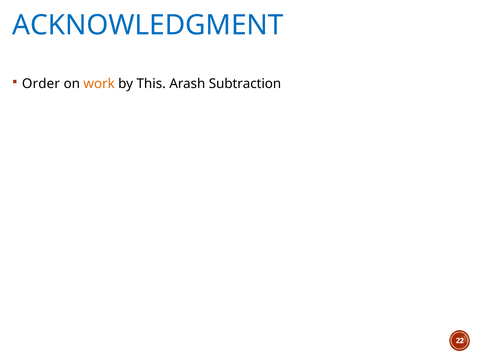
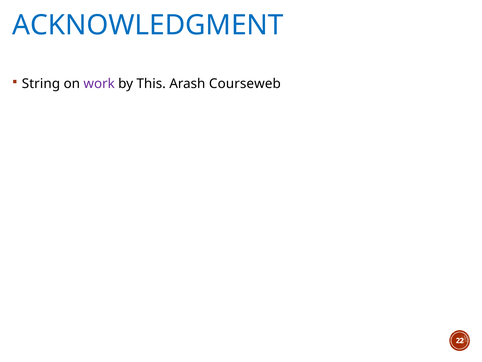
Order: Order -> String (41, 84)
work colour: orange -> purple (99, 84)
Subtraction: Subtraction -> Courseweb (245, 84)
